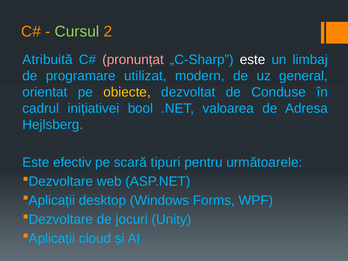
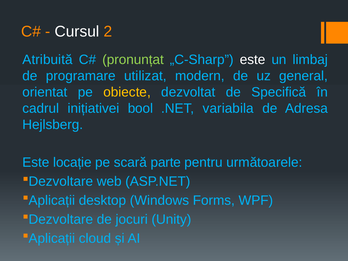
Cursul colour: light green -> white (77, 31)
pronunțat colour: pink -> light green (133, 60)
Conduse: Conduse -> Specifică (279, 92)
valoarea: valoarea -> variabila (228, 108)
efectiv: efectiv -> locație (72, 163)
tipuri: tipuri -> parte (166, 163)
